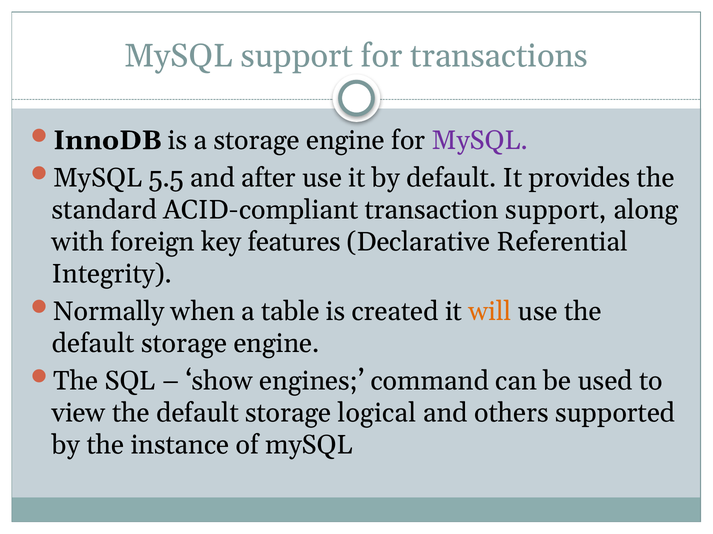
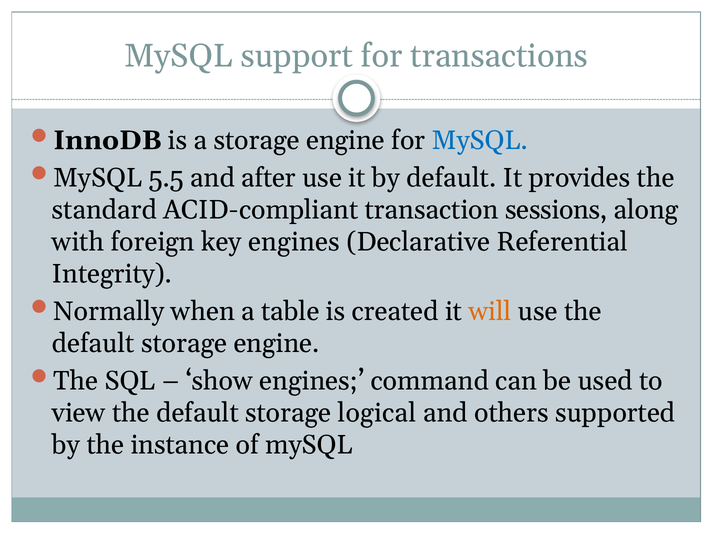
MySQL colour: purple -> blue (480, 141)
transaction support: support -> sessions (556, 210)
key features: features -> engines (294, 242)
